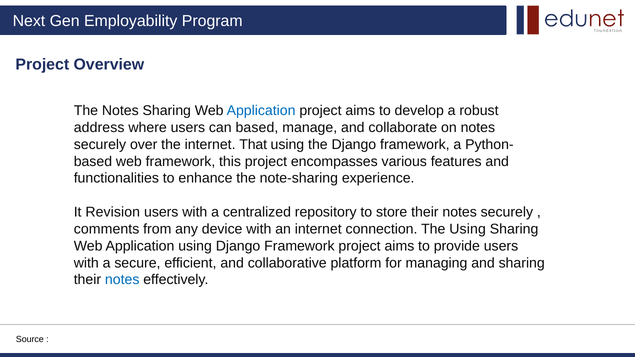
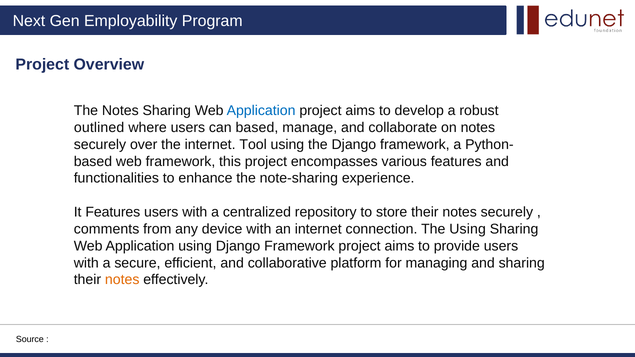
address: address -> outlined (99, 128)
That: That -> Tool (253, 145)
It Revision: Revision -> Features (113, 212)
notes colour: blue -> orange (122, 280)
